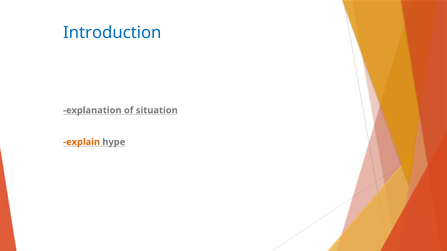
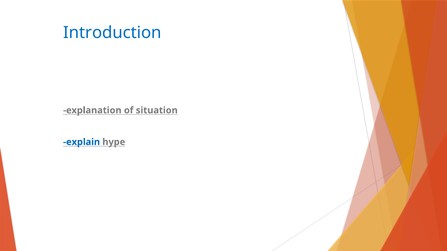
explain colour: orange -> blue (82, 142)
